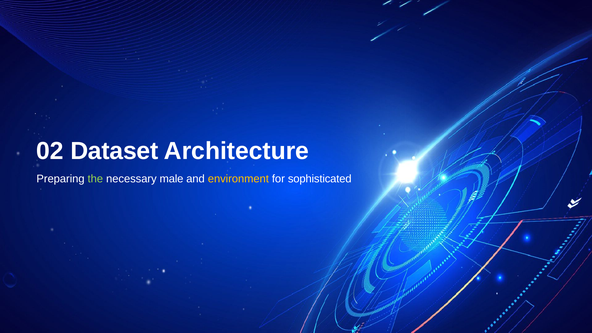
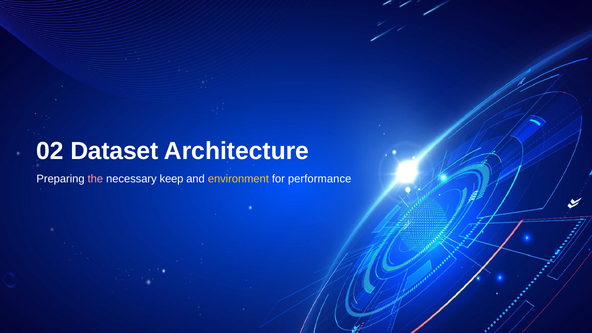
the colour: light green -> pink (95, 179)
male: male -> keep (172, 179)
sophisticated: sophisticated -> performance (320, 179)
